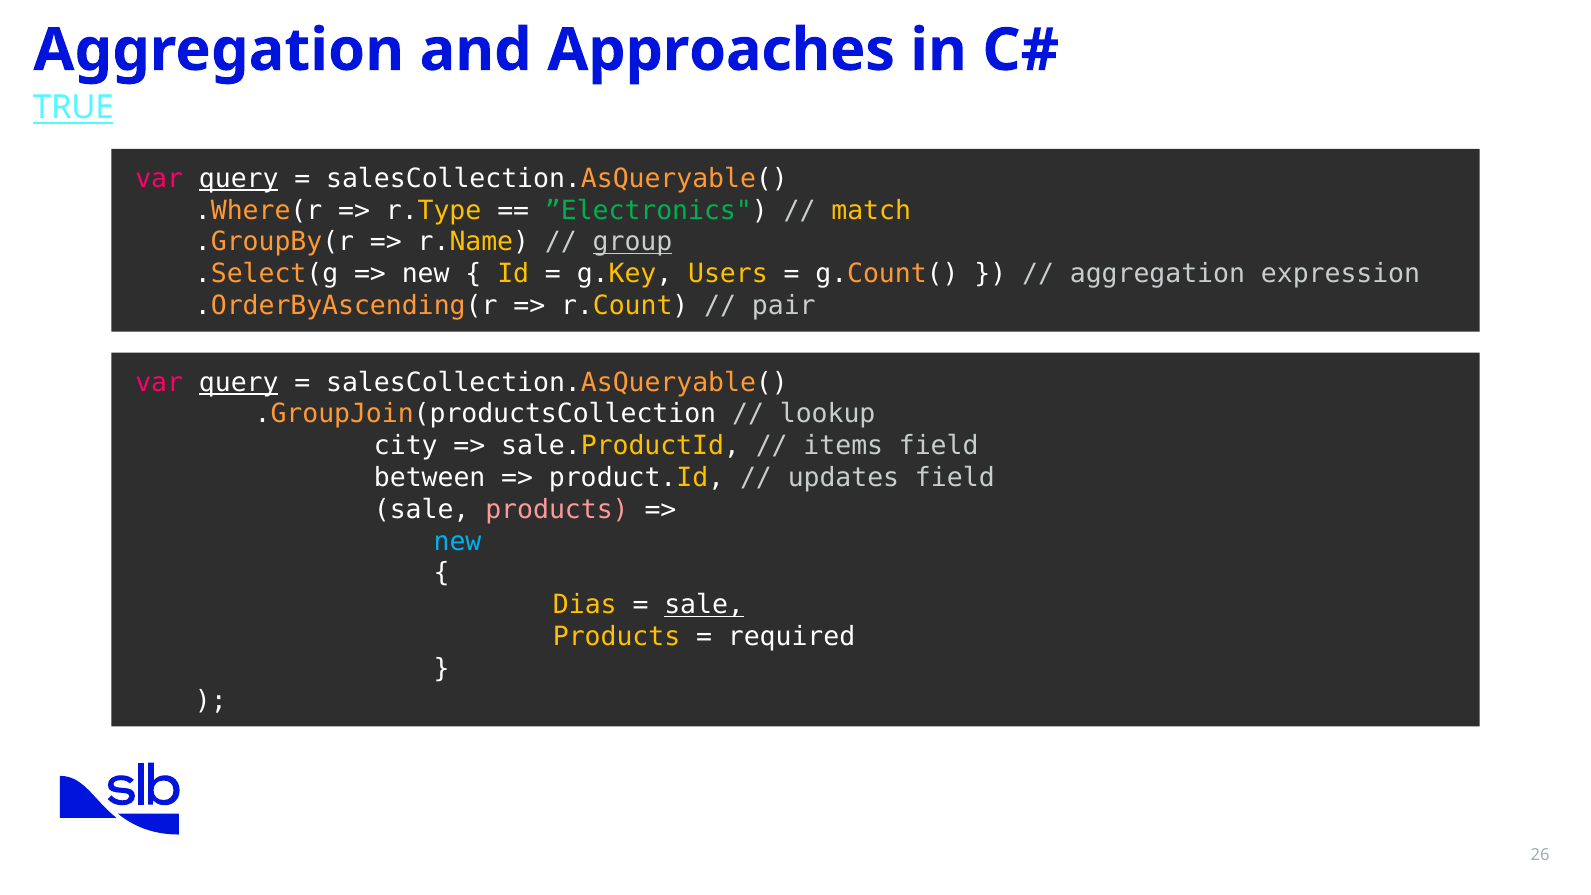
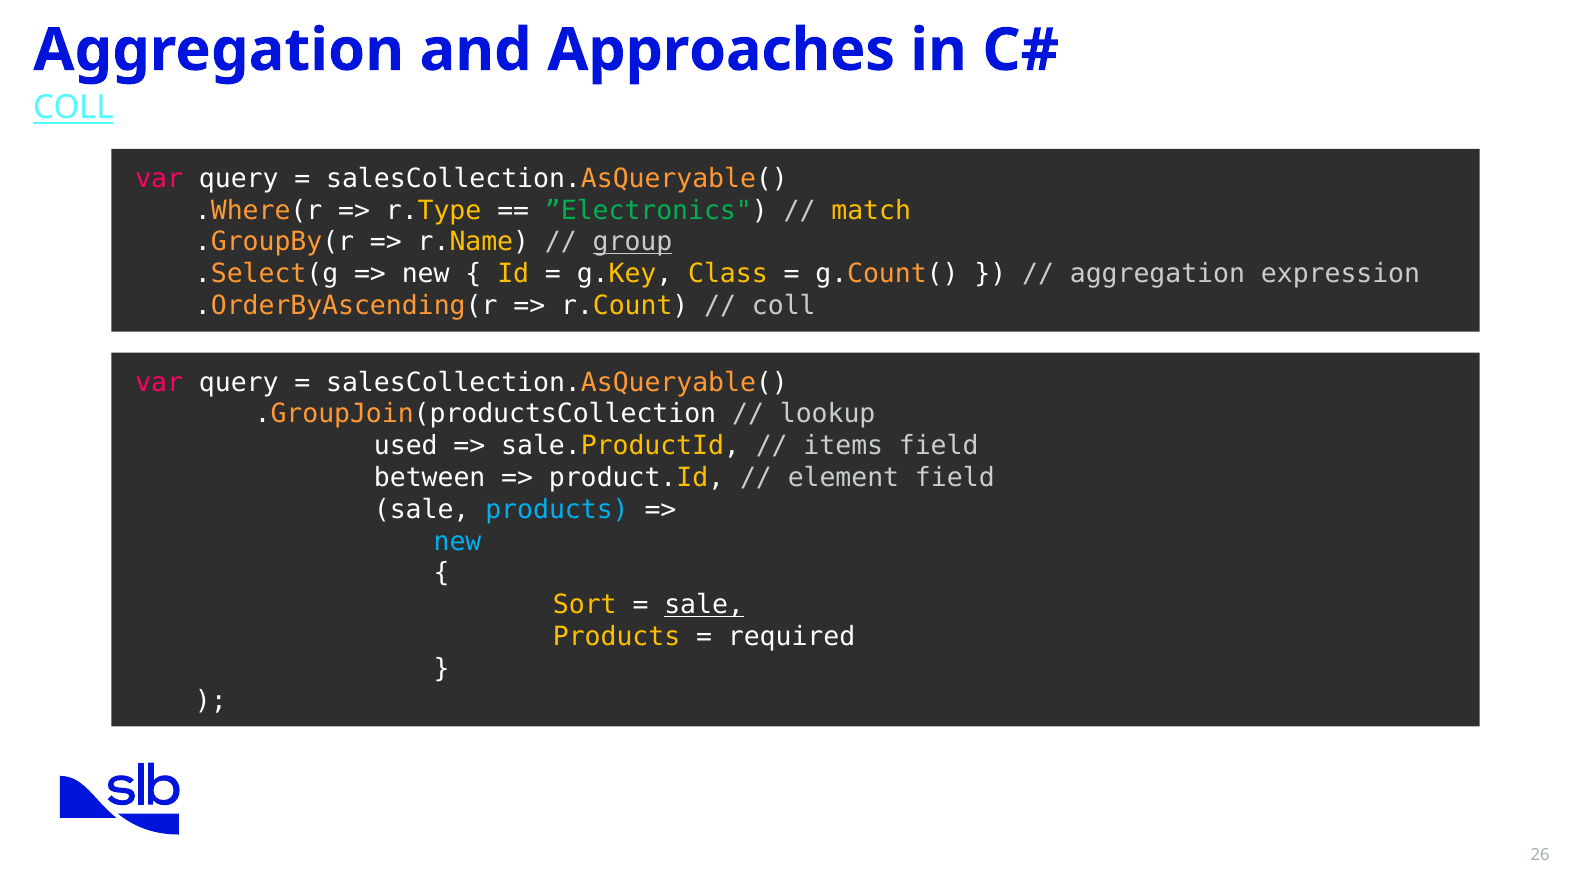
TRUE: TRUE -> COLL (73, 108)
query underline: present -> none (239, 179)
Users: Users -> Class (728, 274)
pair: pair -> coll (784, 306)
query underline: present -> none (239, 382)
city: city -> used (406, 446)
updates: updates -> element (843, 478)
products colour: pink -> light blue (557, 510)
Dias: Dias -> Sort (585, 605)
